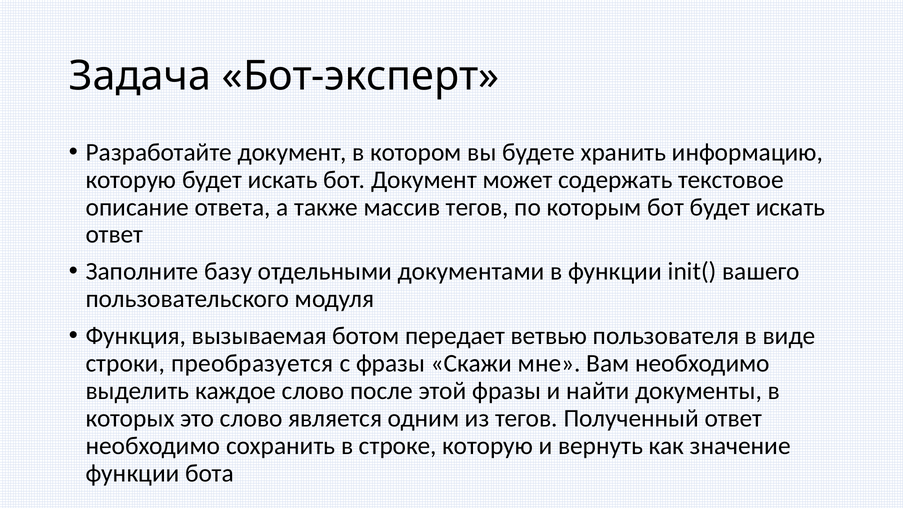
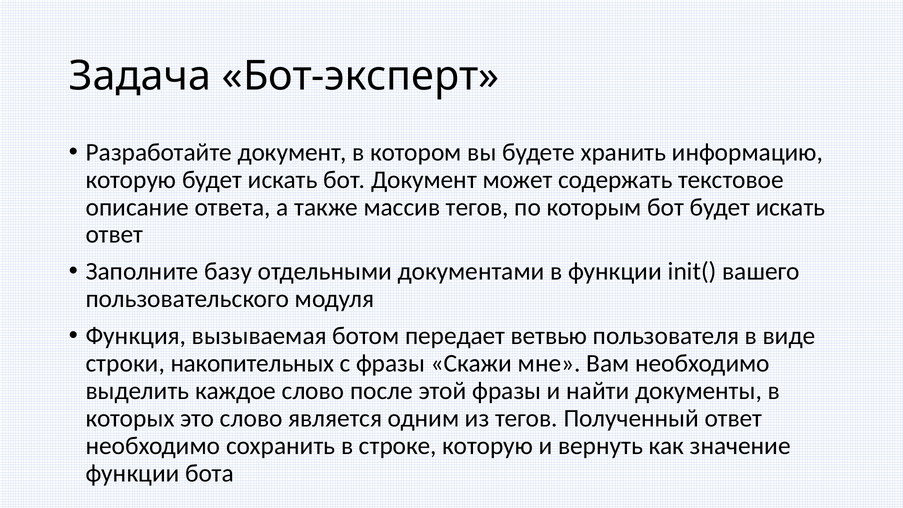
преобразуется: преобразуется -> накопительных (252, 363)
